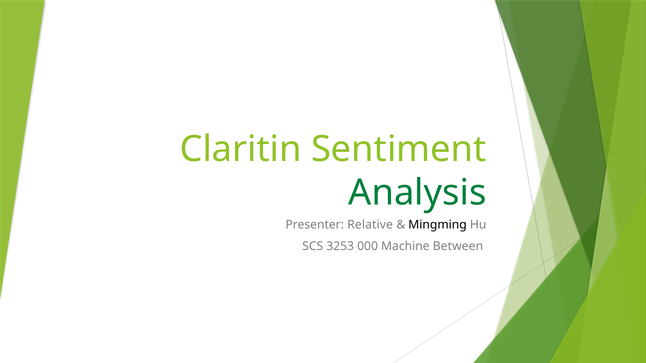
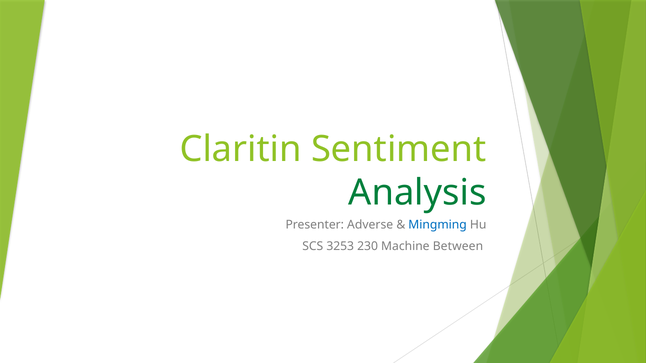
Relative: Relative -> Adverse (370, 225)
Mingming colour: black -> blue (438, 225)
000: 000 -> 230 (368, 246)
